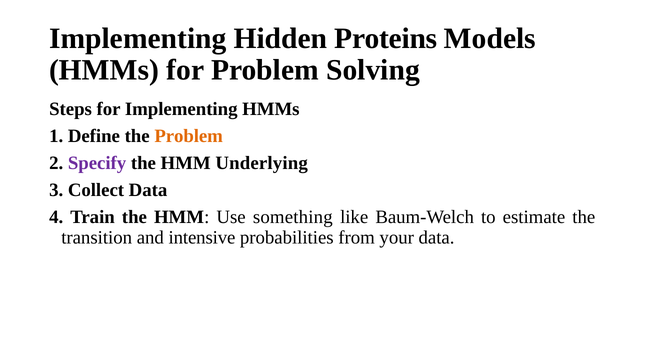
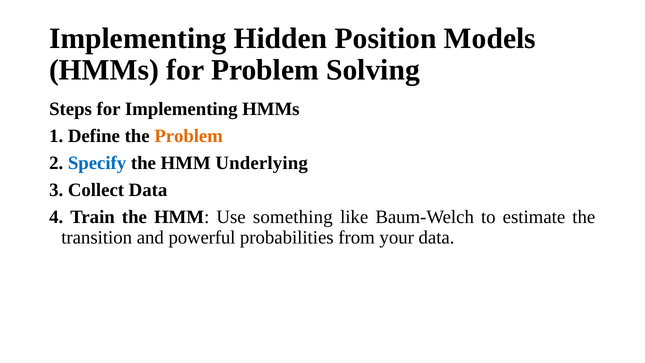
Proteins: Proteins -> Position (386, 38)
Specify colour: purple -> blue (97, 163)
intensive: intensive -> powerful (202, 237)
